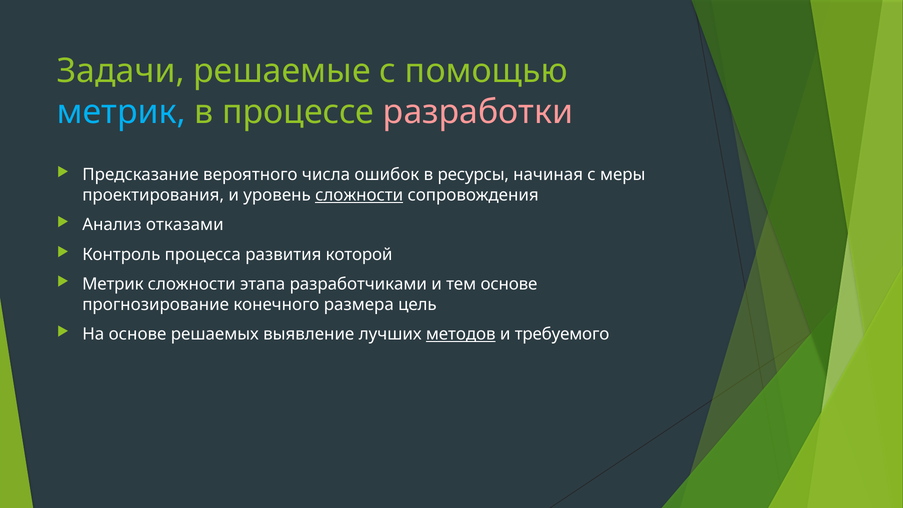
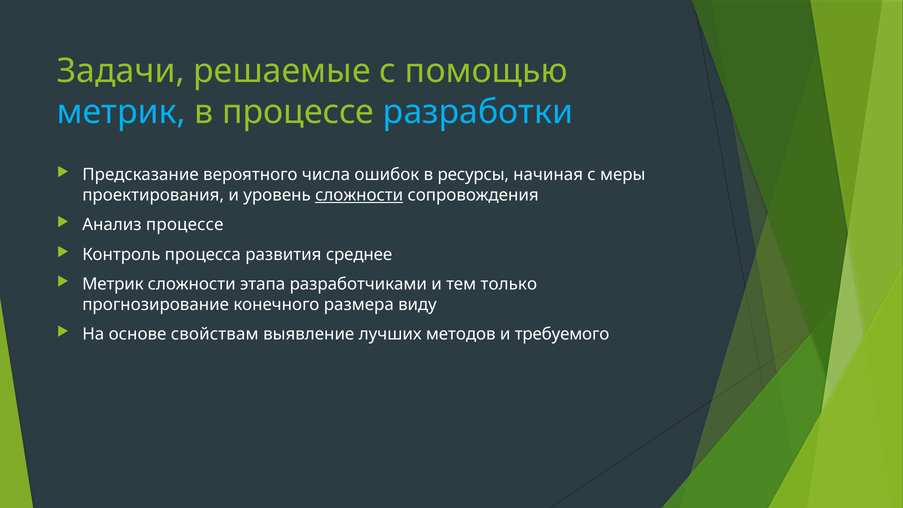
разработки colour: pink -> light blue (478, 112)
Анализ отказами: отказами -> процессе (185, 225)
которой: которой -> среднее (359, 255)
тем основе: основе -> только (509, 284)
цель: цель -> виду (417, 305)
решаемых: решаемых -> свойствам (215, 334)
методов underline: present -> none (461, 334)
